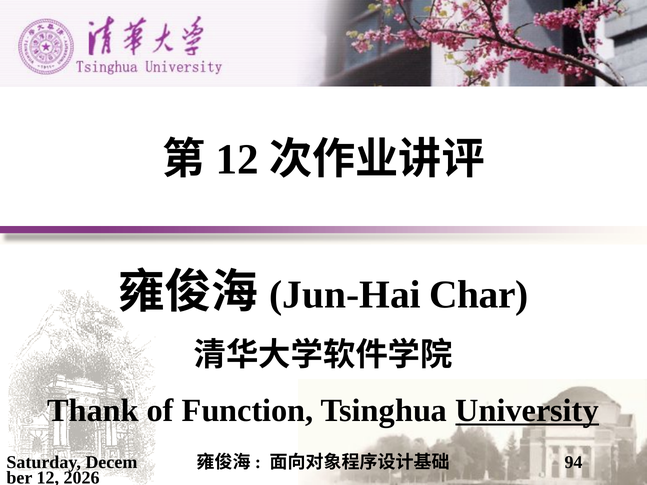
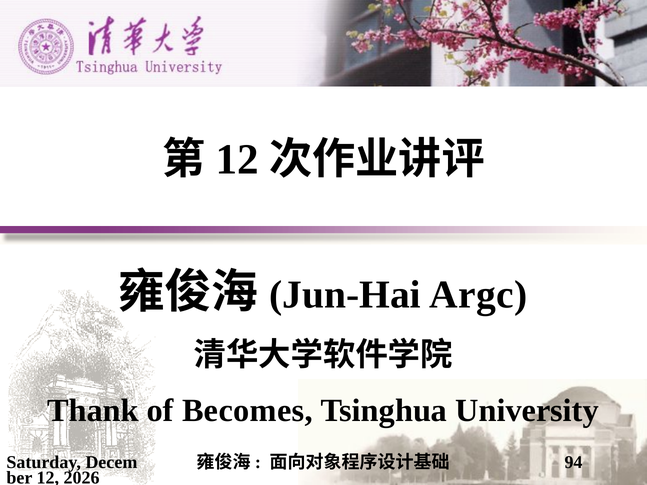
Char: Char -> Argc (478, 295)
Function: Function -> Becomes (247, 411)
University underline: present -> none (527, 411)
